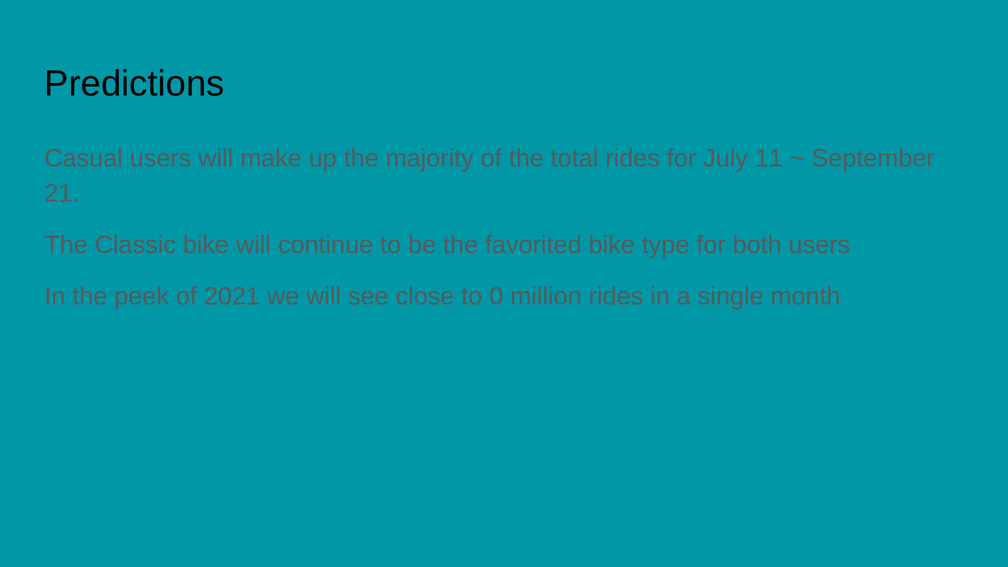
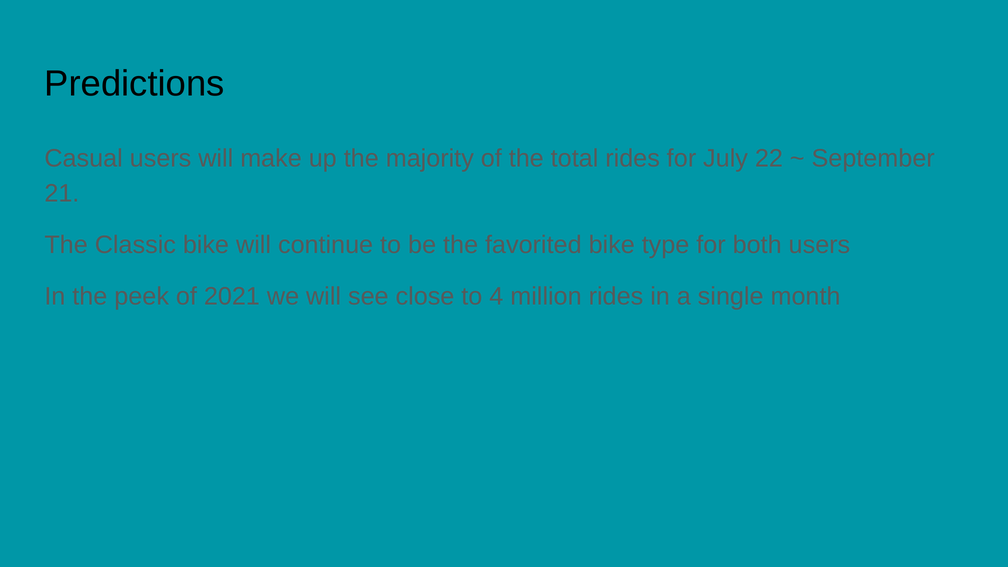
11: 11 -> 22 (769, 159)
0: 0 -> 4 (496, 296)
